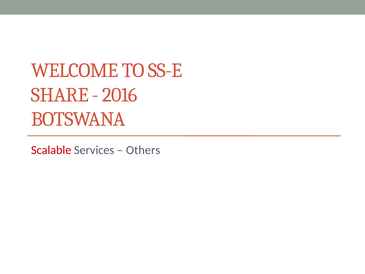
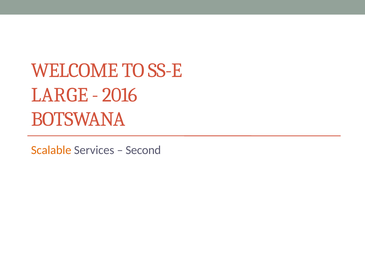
SHARE: SHARE -> LARGE (60, 95)
Scalable colour: red -> orange (51, 150)
Others: Others -> Second (143, 150)
